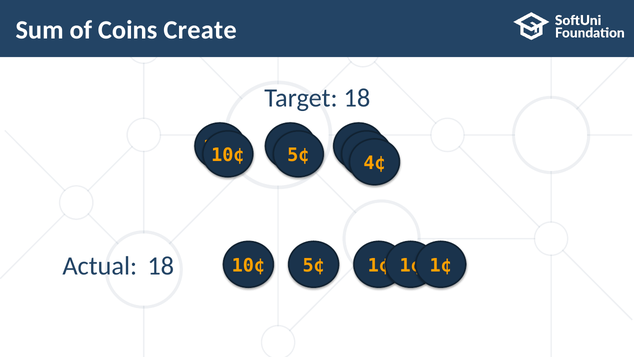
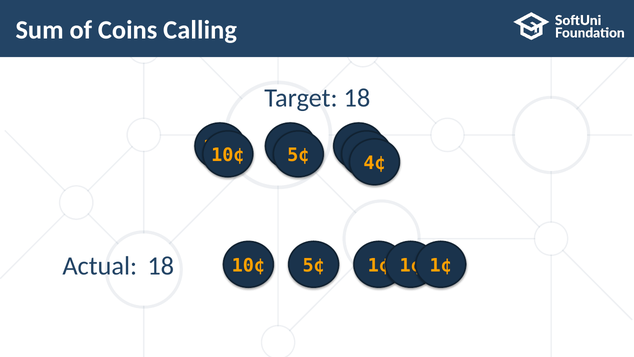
Create: Create -> Calling (200, 30)
